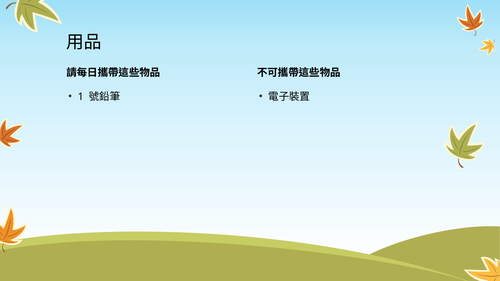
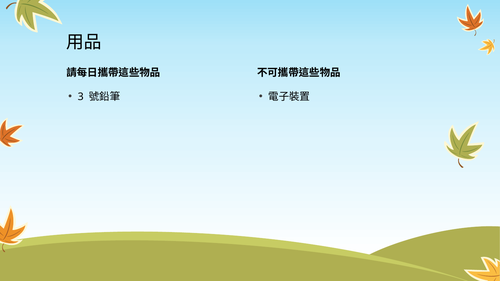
1: 1 -> 3 (81, 97)
